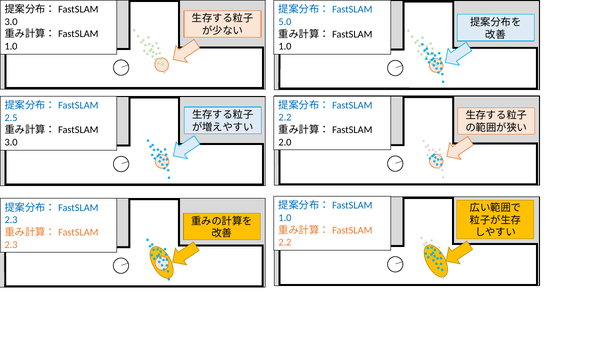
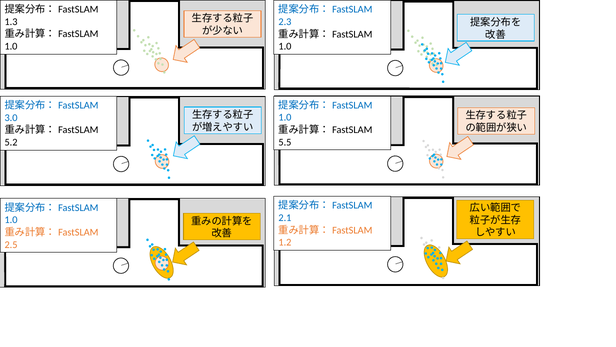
3.0: 3.0 -> 1.3 (11, 22)
5.0: 5.0 -> 2.3 (285, 22)
2.2: 2.2 -> 1.0 (285, 117)
2.5: 2.5 -> 3.0 (11, 118)
2.0: 2.0 -> 5.5 (285, 142)
3.0: 3.0 -> 5.2 (11, 142)
1.0: 1.0 -> 2.1 (285, 218)
2.3: 2.3 -> 1.0 (11, 220)
2.2: 2.2 -> 1.2 (285, 242)
2.3: 2.3 -> 2.5 (11, 244)
